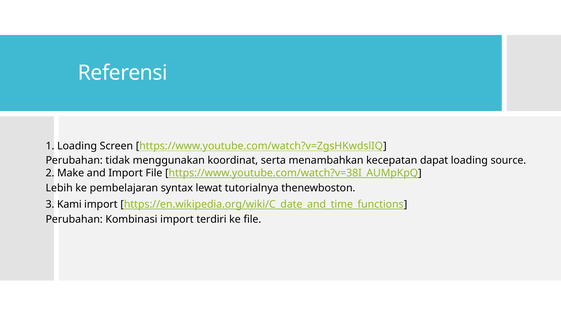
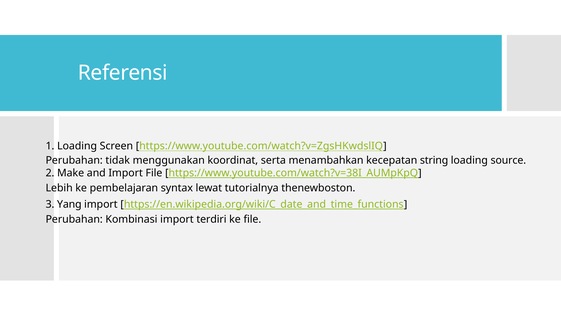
dapat: dapat -> string (434, 160)
Kami: Kami -> Yang (69, 204)
